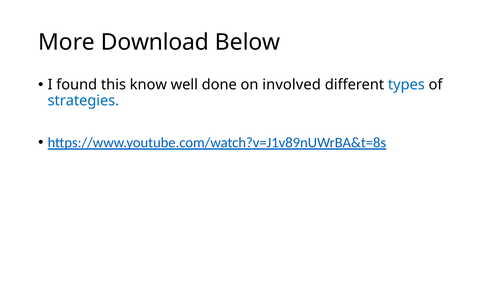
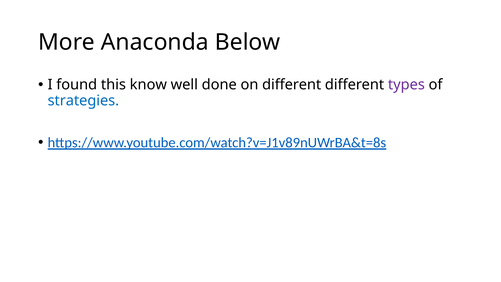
Download: Download -> Anaconda (155, 42)
on involved: involved -> different (292, 85)
types colour: blue -> purple (406, 85)
